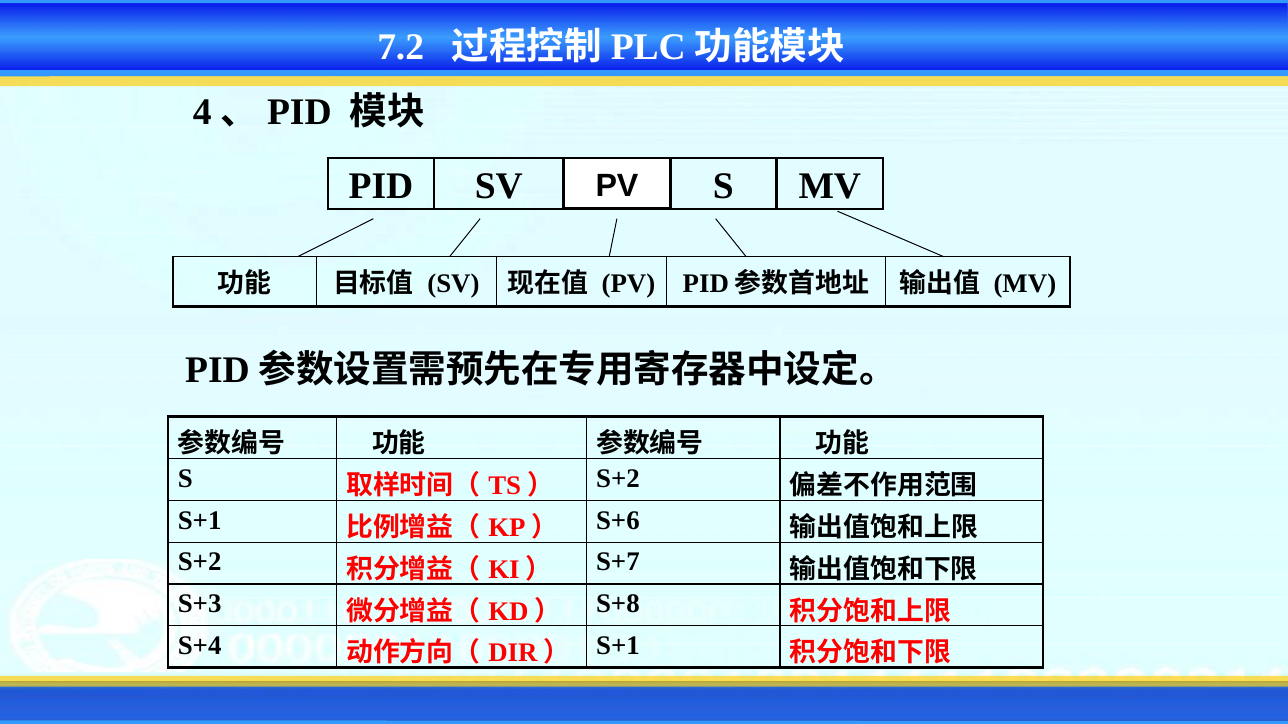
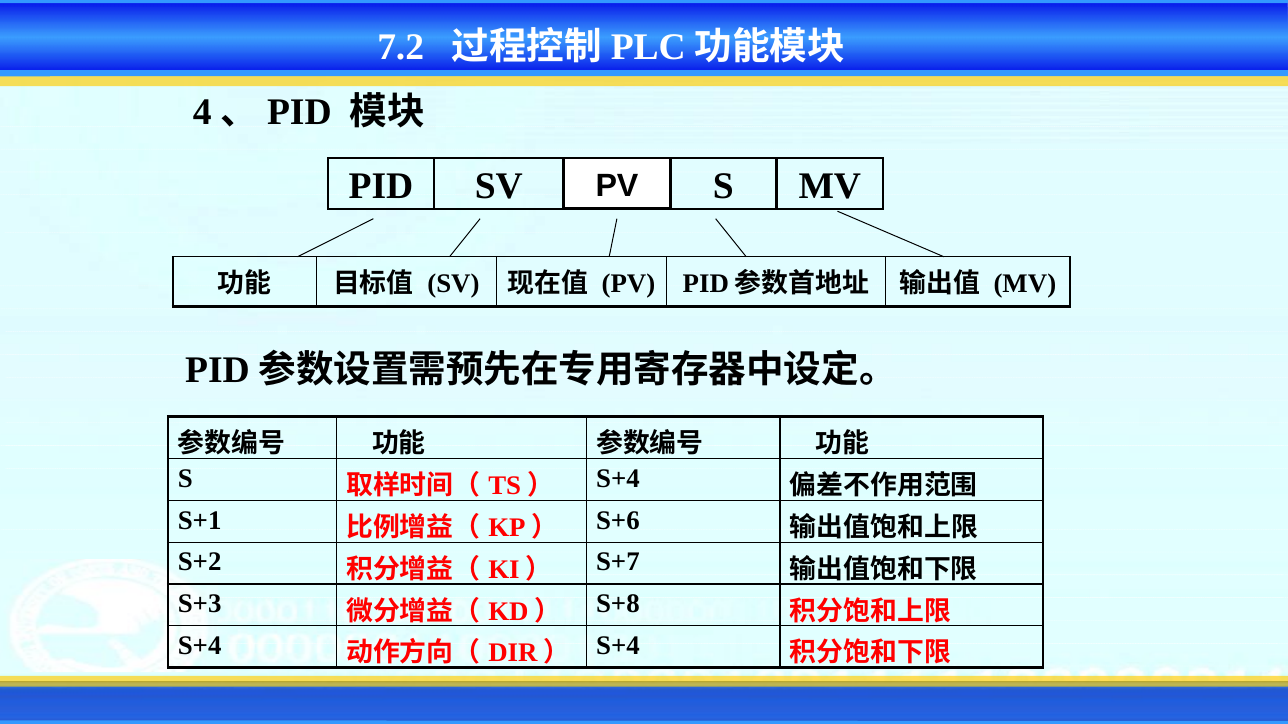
S+2: S+2 -> S+4 (618, 479)
S+1: S+1 -> S+4 (618, 646)
